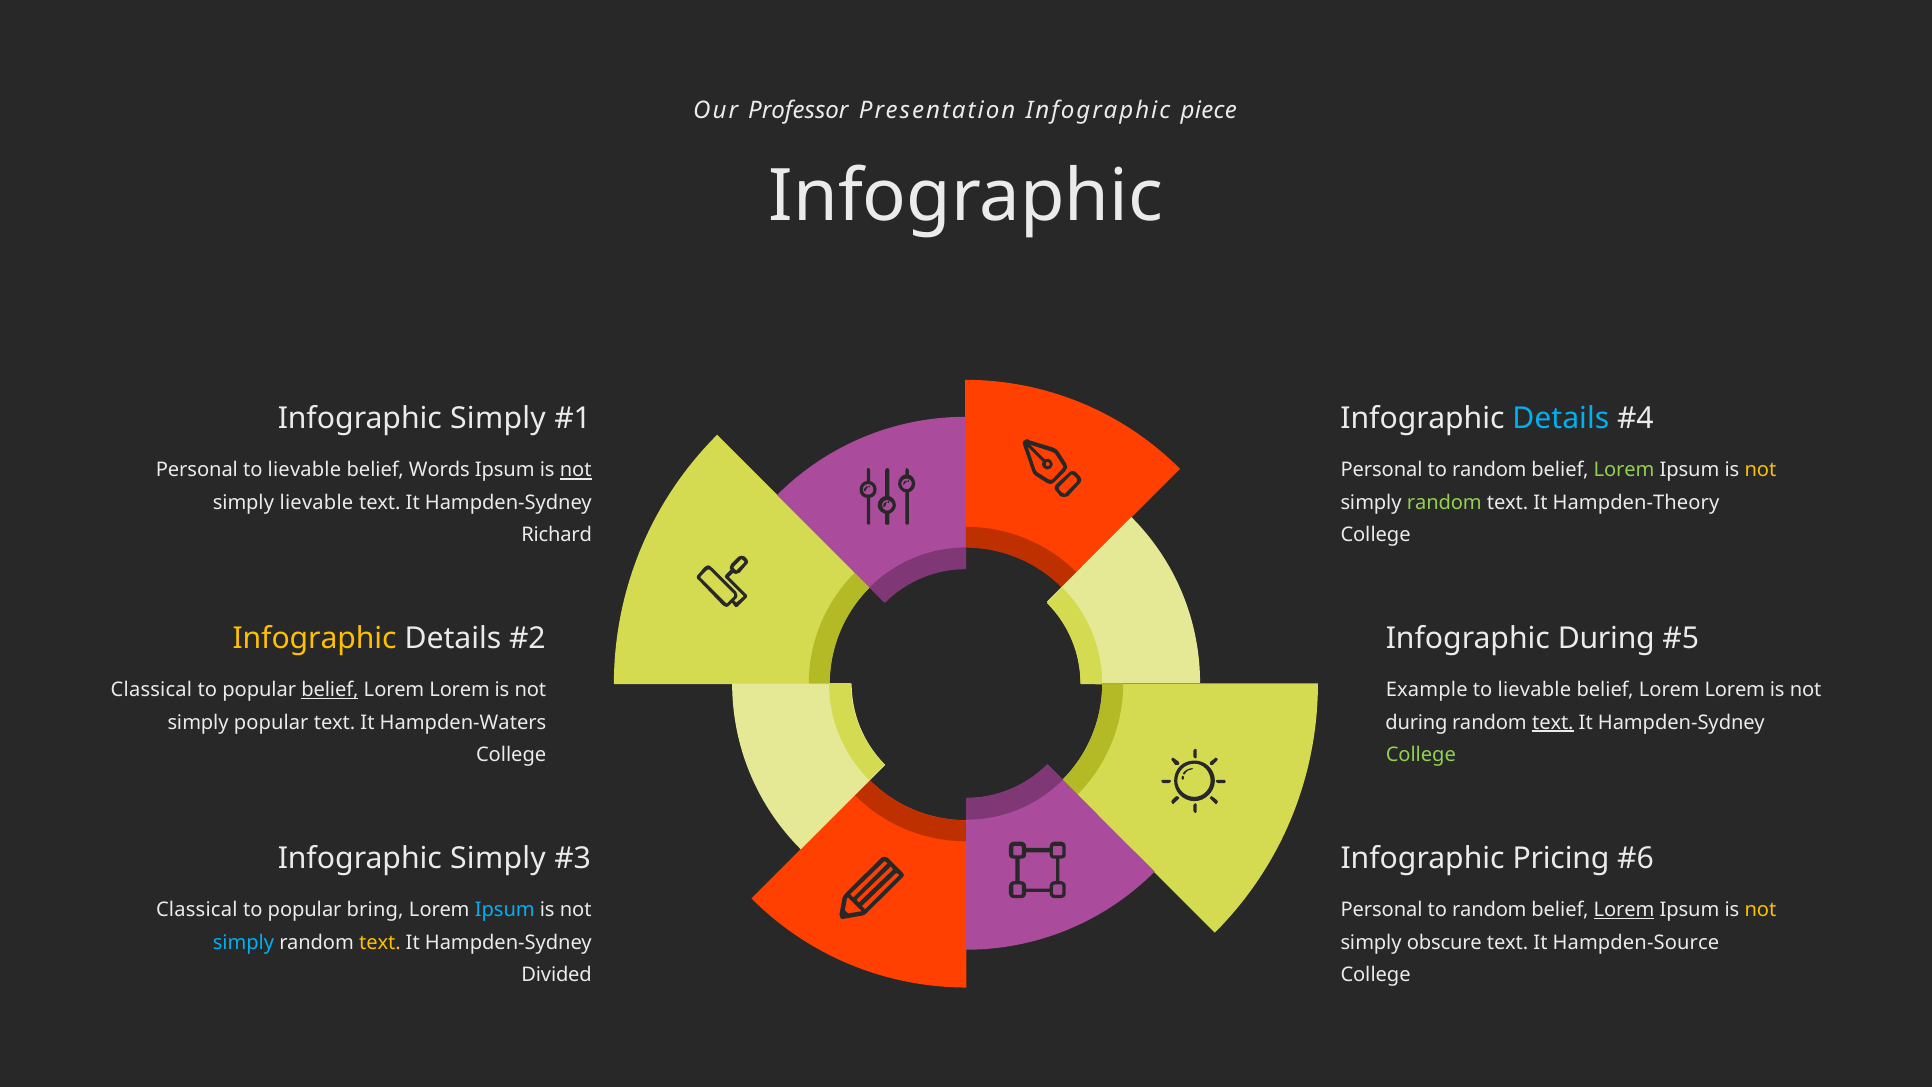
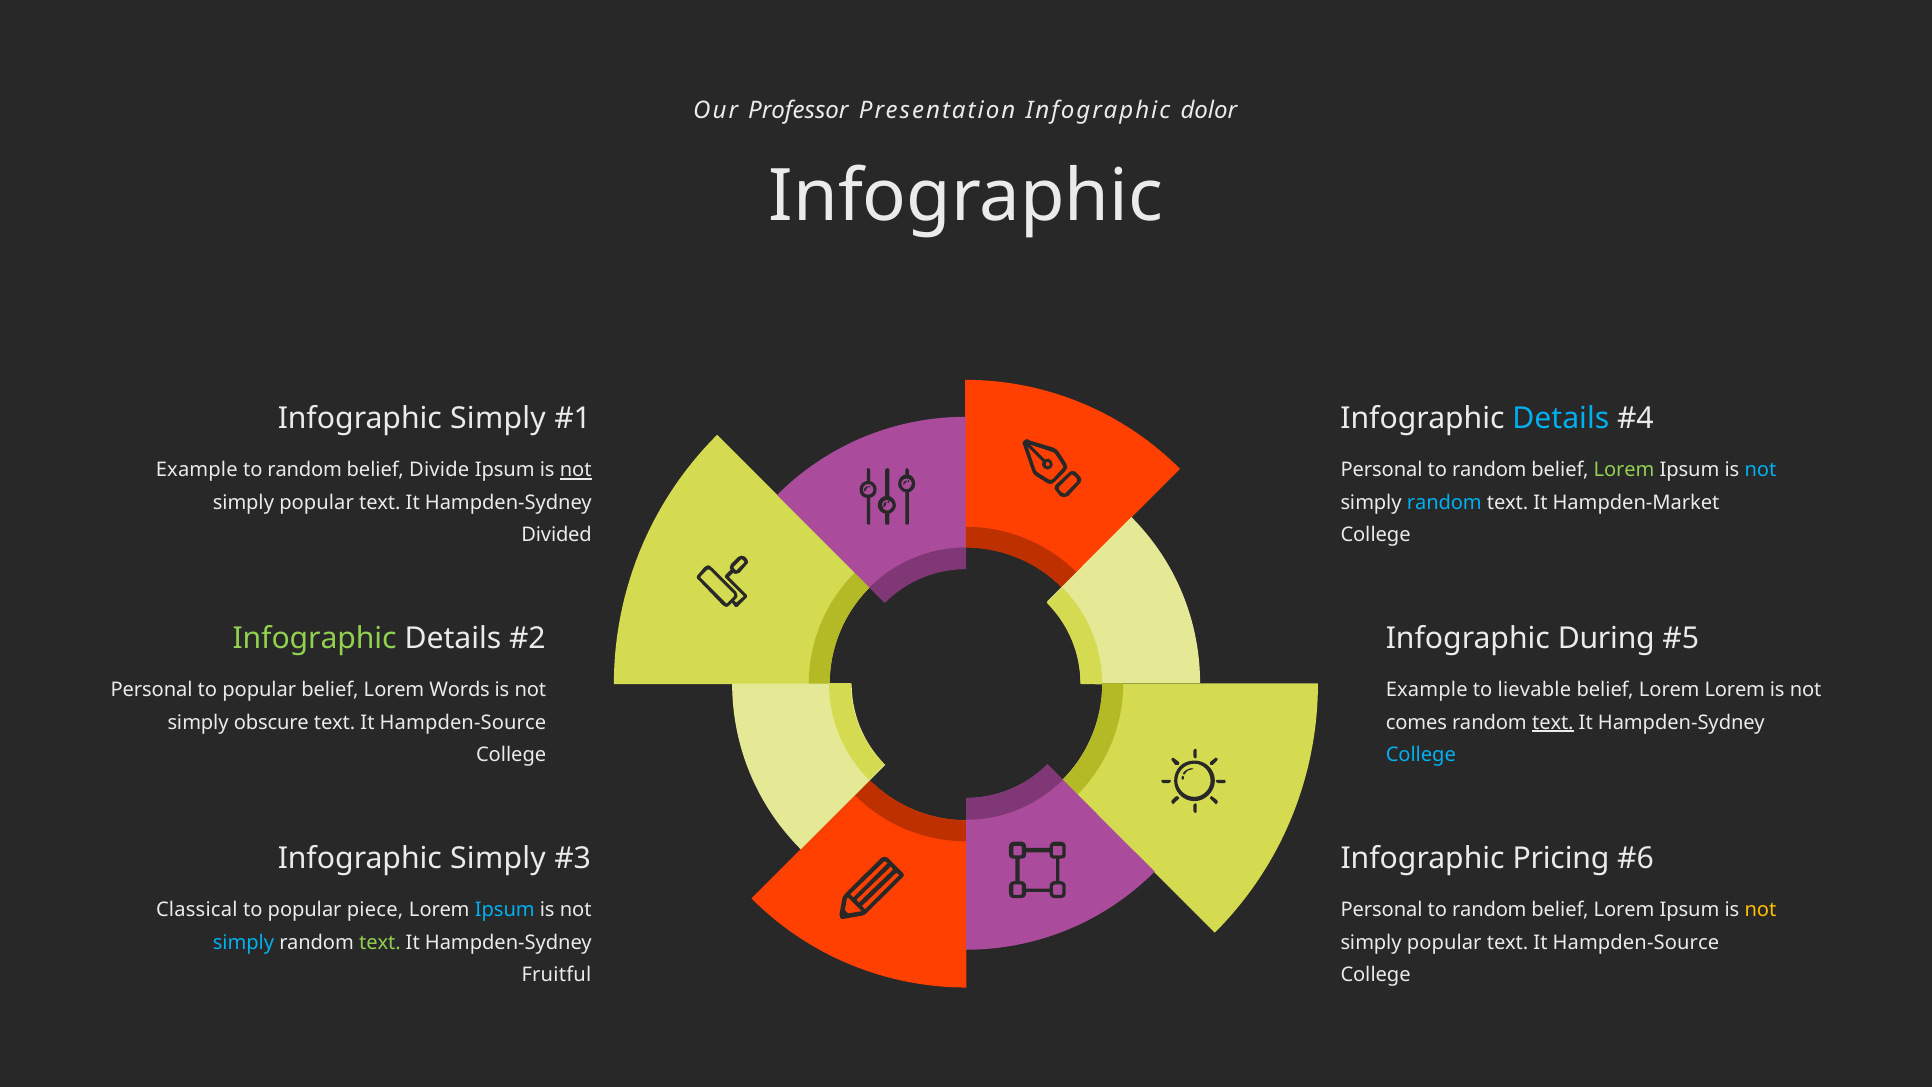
piece: piece -> dolor (1209, 111)
Personal: Personal -> Example (197, 470)
lievable: lievable -> random (305, 470)
Words: Words -> Divide (439, 470)
not colour: yellow -> light blue (1760, 470)
lievable: lievable -> popular (317, 502)
random colour: light green -> light blue (1444, 502)
Hampden-Theory: Hampden-Theory -> Hampden-Market (1636, 502)
Richard: Richard -> Divided (557, 534)
Infographic colour: yellow -> light green (315, 638)
Classical: Classical -> Personal (152, 690)
belief underline: present -> none (330, 690)
Lorem: Lorem -> Words (460, 690)
simply popular: popular -> obscure (271, 722)
Hampden-Waters: Hampden-Waters -> Hampden-Source (463, 722)
during: during -> comes (1416, 722)
College colour: light green -> light blue (1421, 754)
bring: bring -> piece (375, 910)
Lorem underline: present -> none (1624, 910)
text colour: yellow -> light green (380, 942)
obscure: obscure -> popular (1444, 942)
Divided: Divided -> Fruitful (556, 974)
